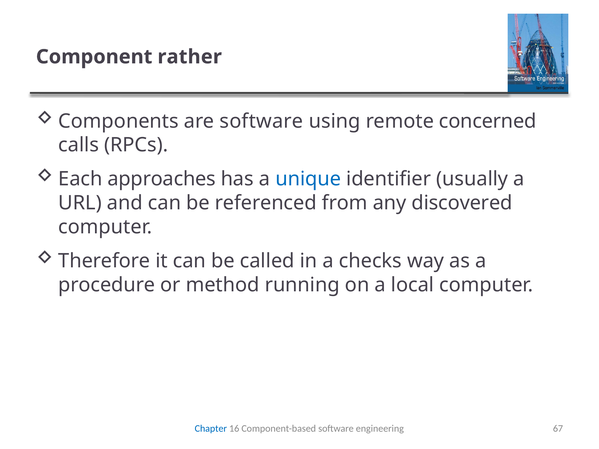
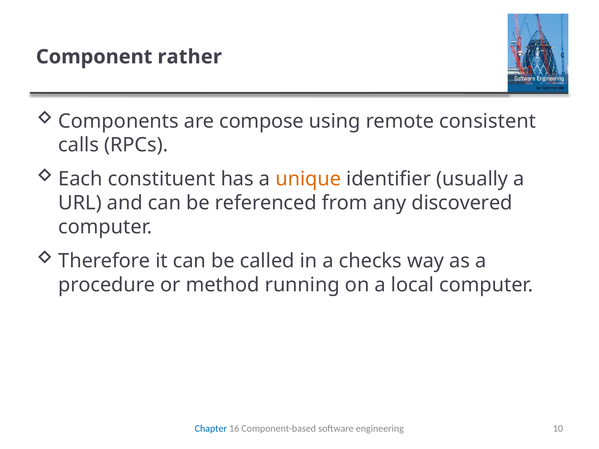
are software: software -> compose (262, 121)
concerned: concerned -> consistent (488, 121)
approaches: approaches -> constituent (162, 179)
unique colour: blue -> orange (308, 179)
67: 67 -> 10 (558, 429)
